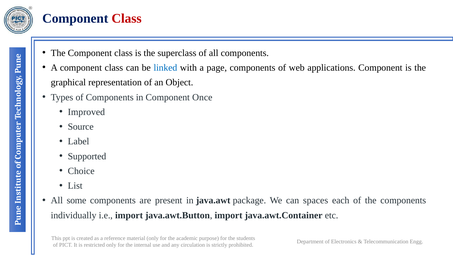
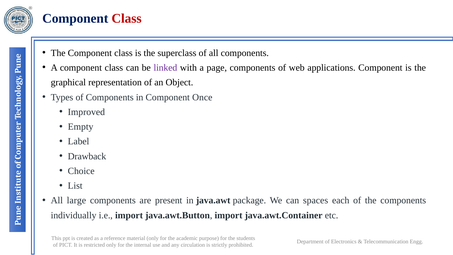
linked colour: blue -> purple (165, 68)
Source: Source -> Empty (81, 127)
Supported: Supported -> Drawback (87, 156)
some: some -> large (76, 200)
